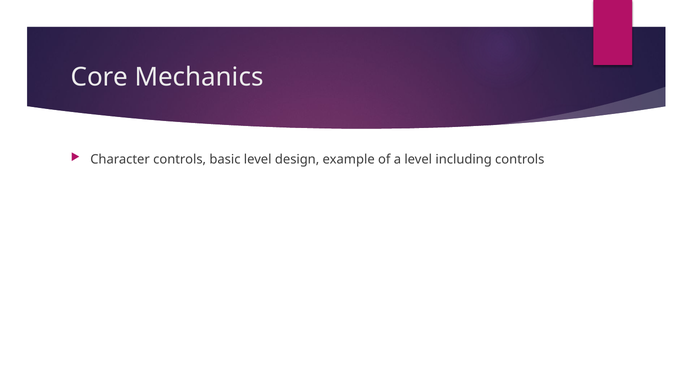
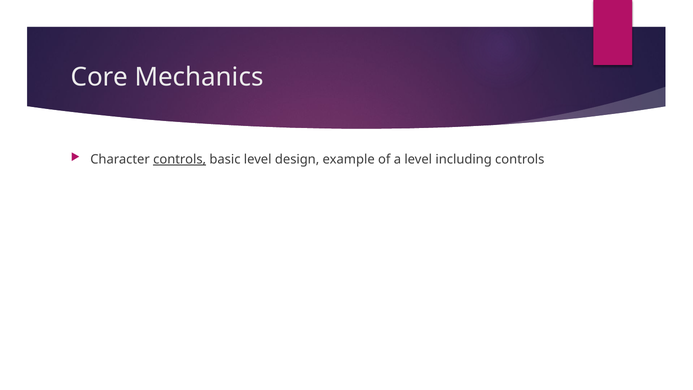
controls underline: none -> present (180, 159)
